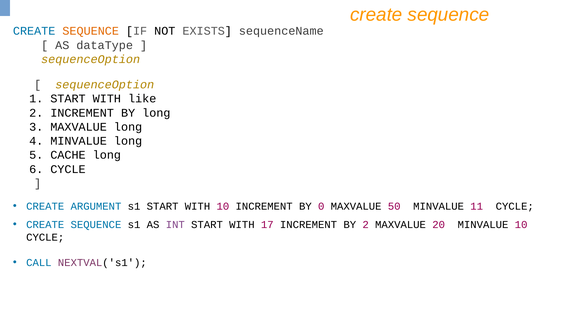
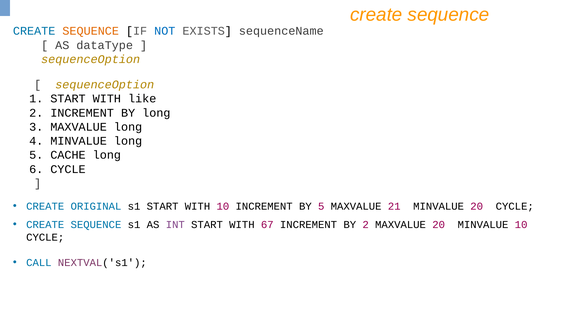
NOT colour: black -> blue (165, 31)
ARGUMENT: ARGUMENT -> ORIGINAL (96, 206)
BY 0: 0 -> 5 (321, 206)
50: 50 -> 21 (394, 206)
MINVALUE 11: 11 -> 20 (477, 206)
17: 17 -> 67 (267, 225)
